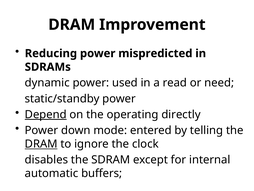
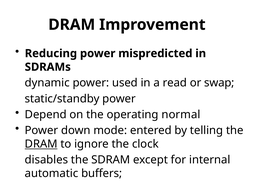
need: need -> swap (219, 83)
Depend underline: present -> none (46, 114)
directly: directly -> normal (181, 114)
